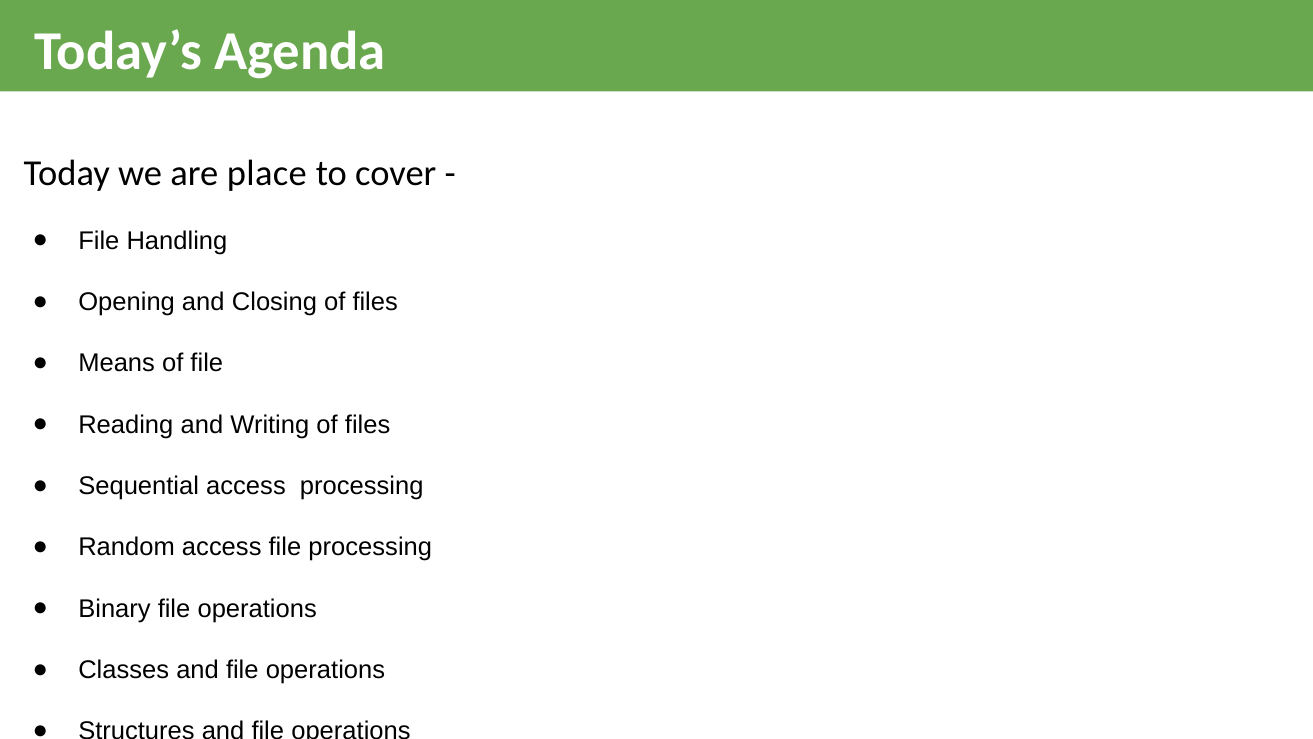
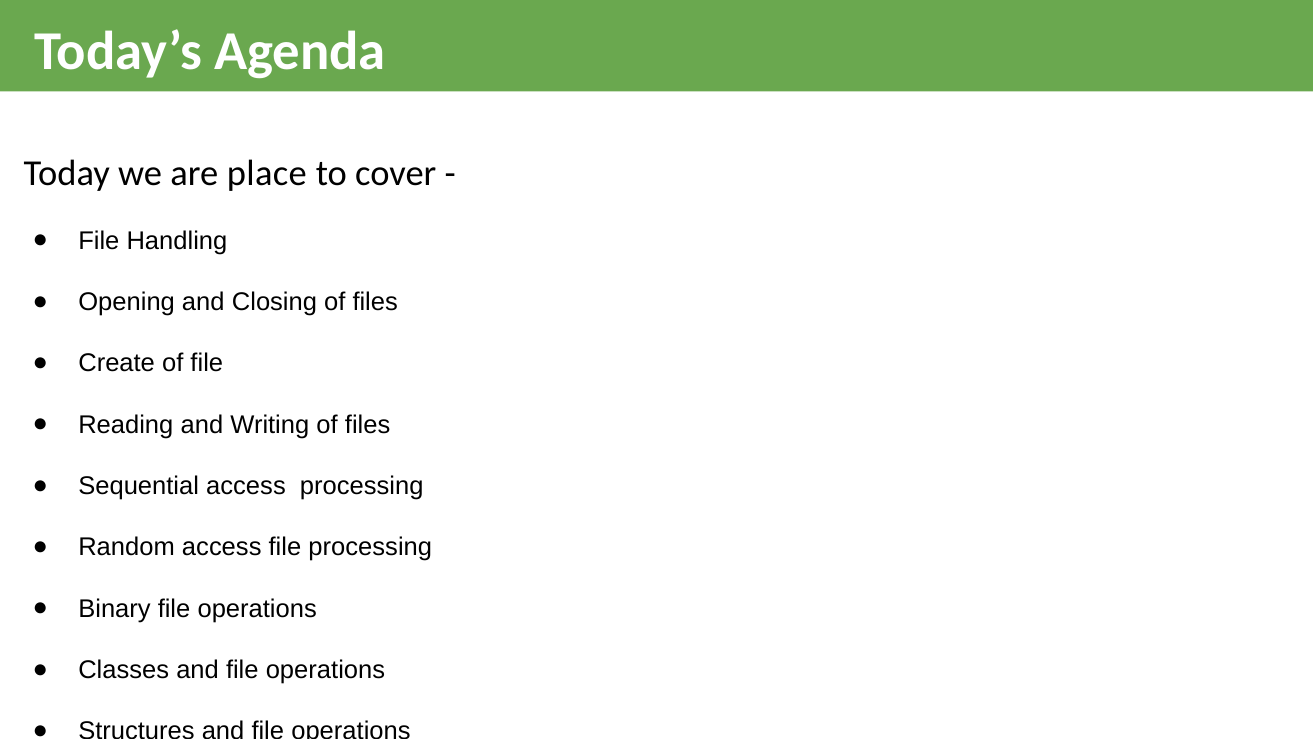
Means: Means -> Create (117, 363)
